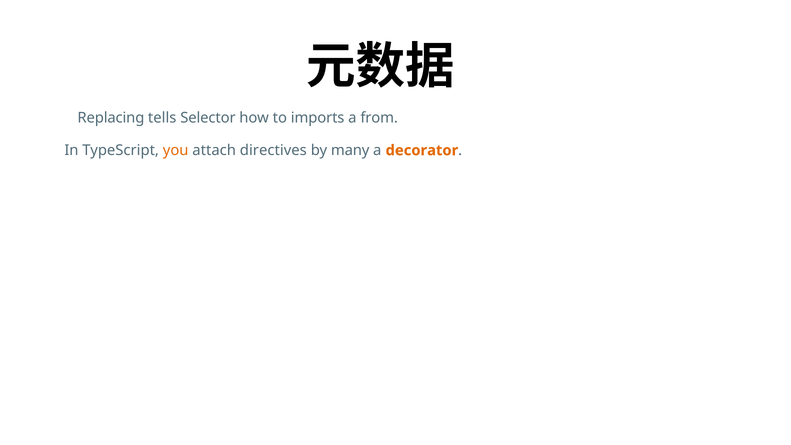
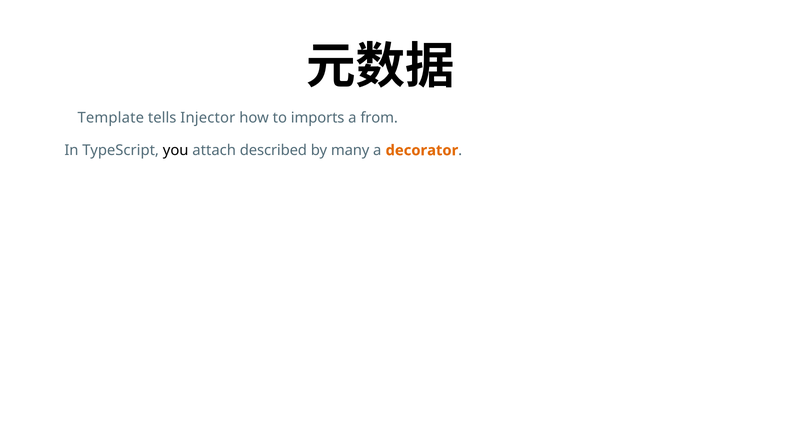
Replacing: Replacing -> Template (111, 118)
Selector: Selector -> Injector (208, 118)
you colour: orange -> black (176, 150)
directives: directives -> described (273, 150)
